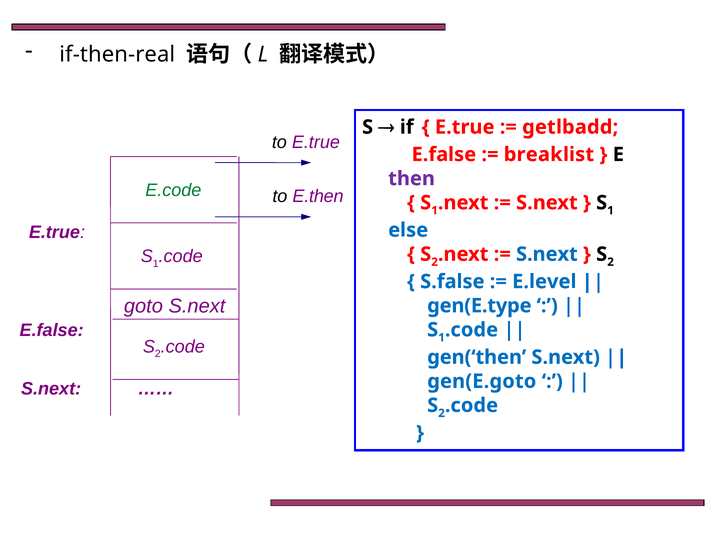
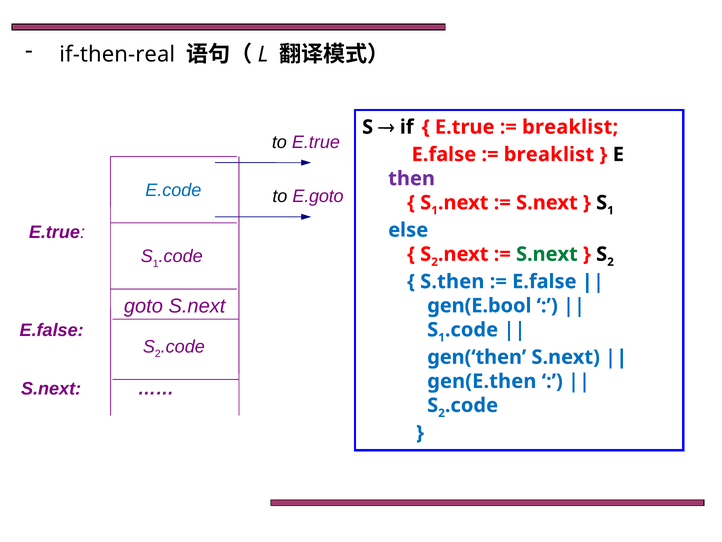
getlbadd: getlbadd -> breaklist (570, 127)
E.code colour: green -> blue (173, 190)
E.then: E.then -> E.goto (318, 196)
S.next colour: blue -> green (547, 254)
S.false: S.false -> S.then (452, 281)
E.level: E.level -> E.false (544, 281)
gen(E.type: gen(E.type -> gen(E.bool (479, 305)
gen(E.goto: gen(E.goto -> gen(E.then (482, 381)
